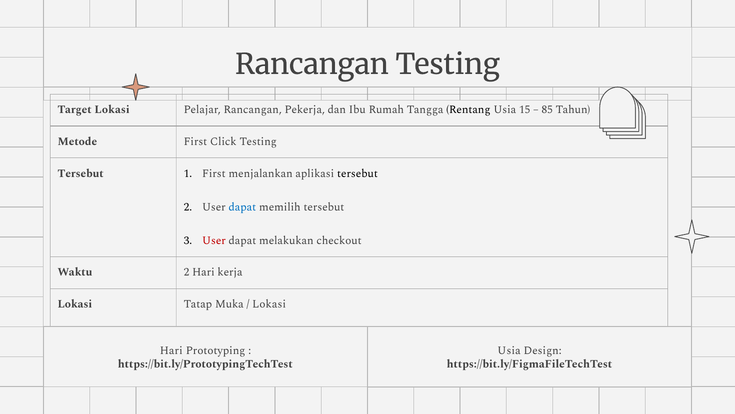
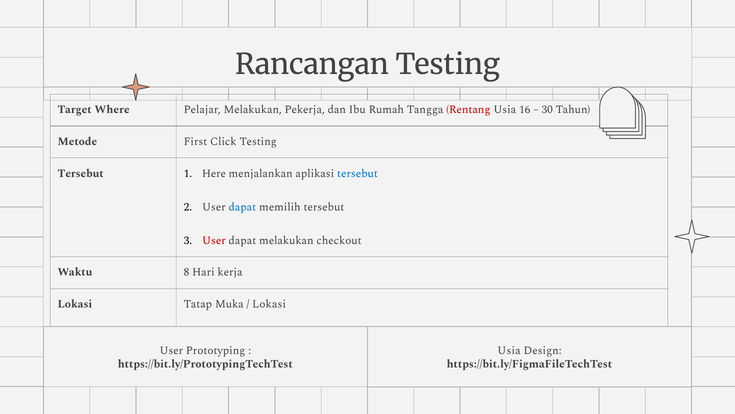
Target Lokasi: Lokasi -> Where (112, 109)
Pelajar Rancangan: Rancangan -> Melakukan (253, 109)
Rentang colour: black -> red (468, 109)
15: 15 -> 16 (525, 109)
85: 85 -> 30 (547, 109)
First: First -> Here (214, 173)
tersebut colour: black -> blue (357, 173)
Waktu 2: 2 -> 8 (187, 272)
Hari: Hari -> User (171, 350)
